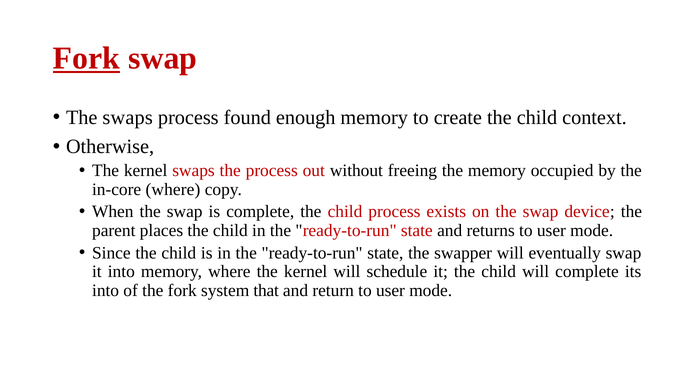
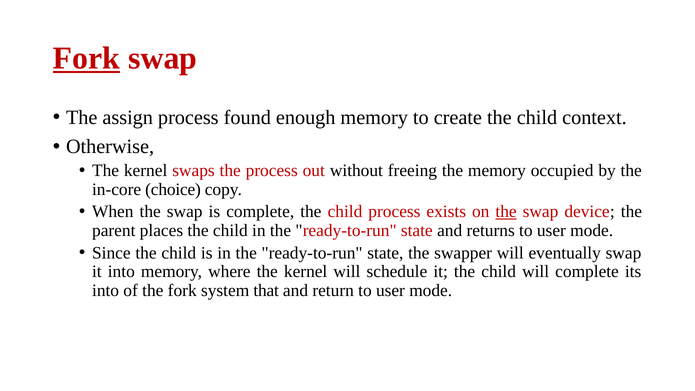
The swaps: swaps -> assign (128, 117)
in-core where: where -> choice (173, 189)
the underline: none -> present (506, 212)
